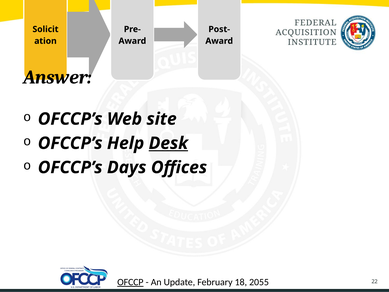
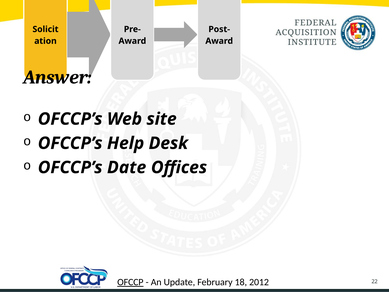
Desk underline: present -> none (168, 143)
Days: Days -> Date (127, 167)
2055: 2055 -> 2012 (259, 282)
